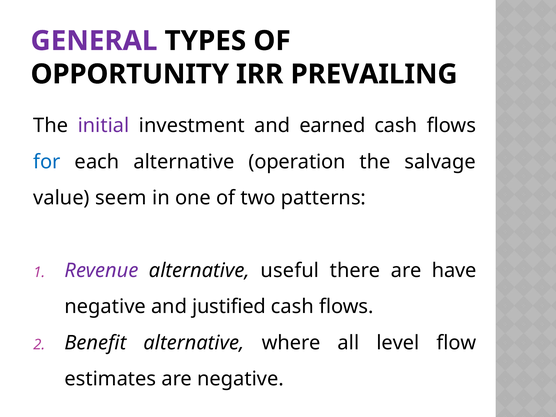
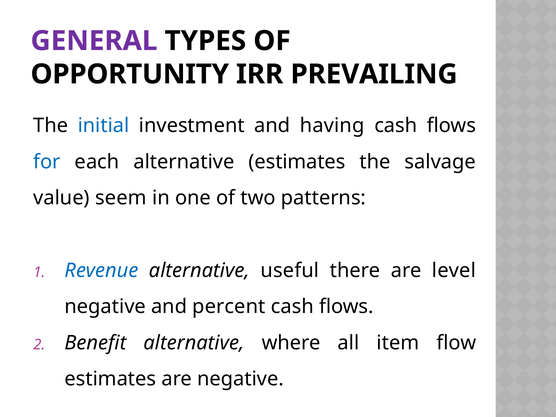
initial colour: purple -> blue (103, 126)
earned: earned -> having (332, 126)
alternative operation: operation -> estimates (297, 162)
Revenue colour: purple -> blue (101, 270)
have: have -> level (454, 270)
justified: justified -> percent (229, 307)
level: level -> item (398, 343)
